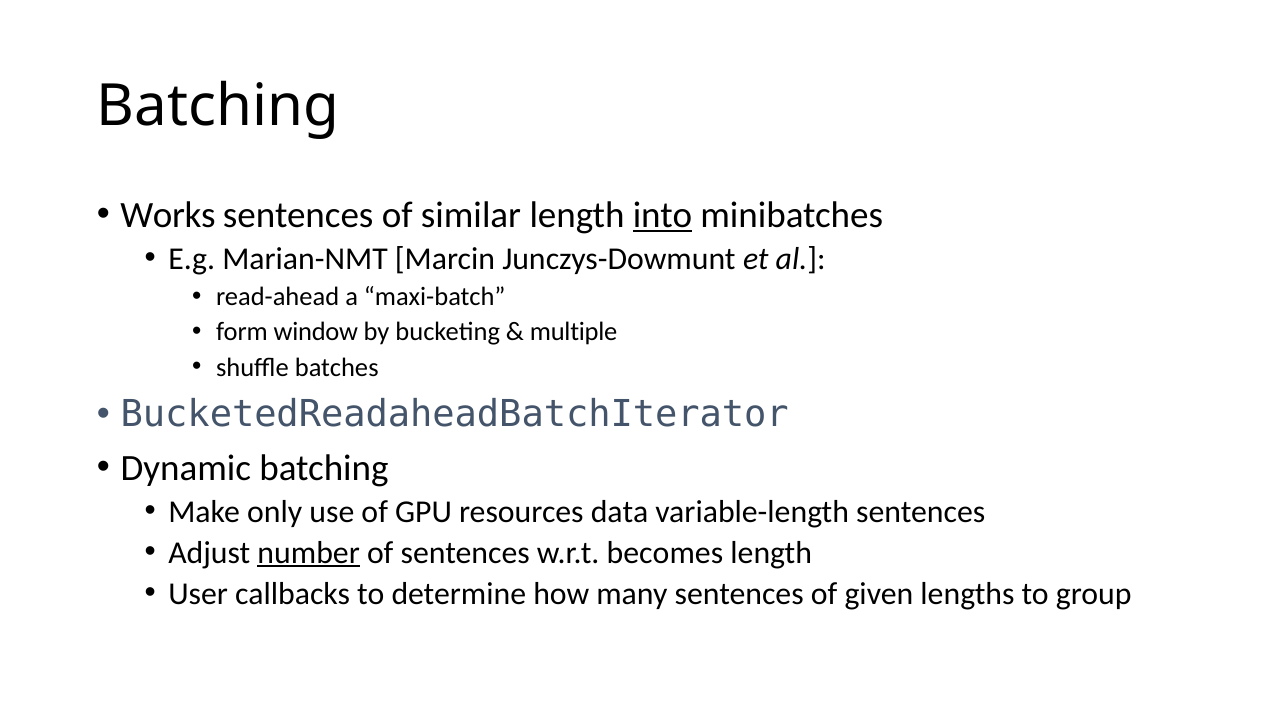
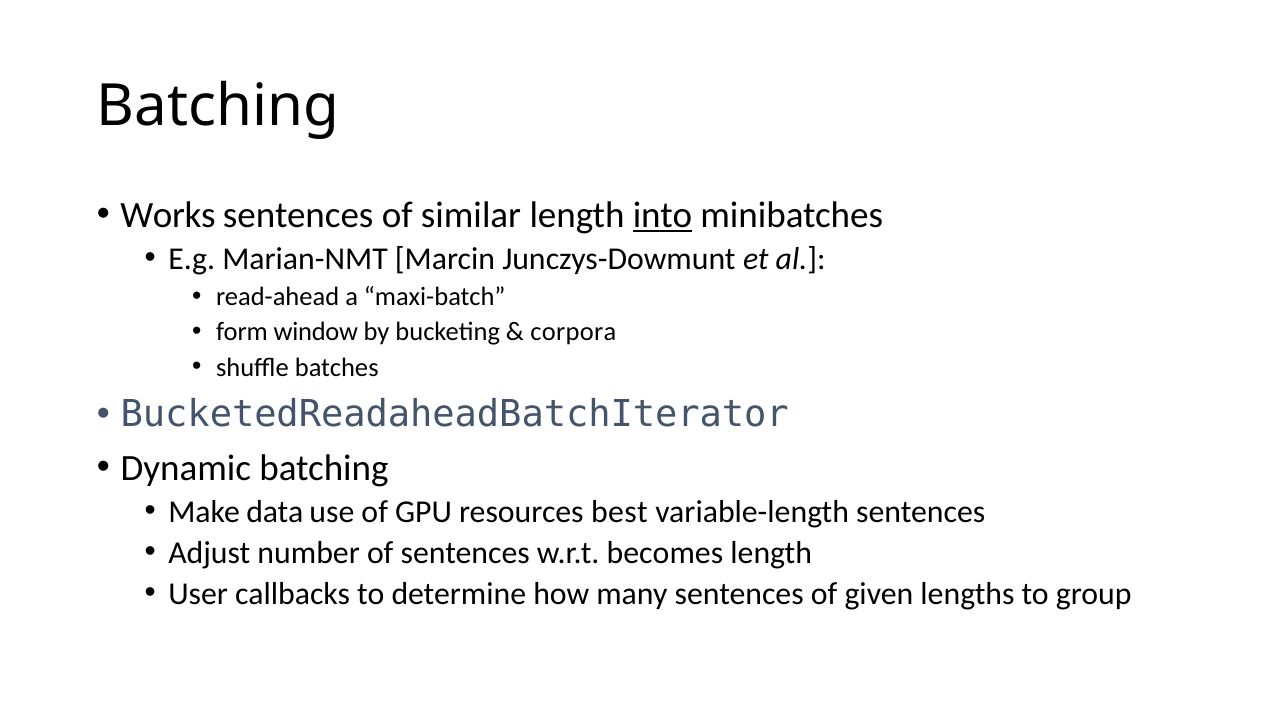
multiple: multiple -> corpora (573, 332)
only: only -> data (275, 512)
data: data -> best (619, 512)
number underline: present -> none (309, 553)
